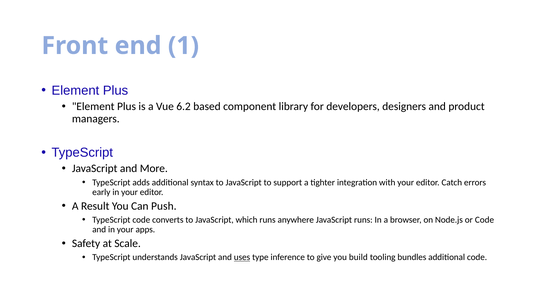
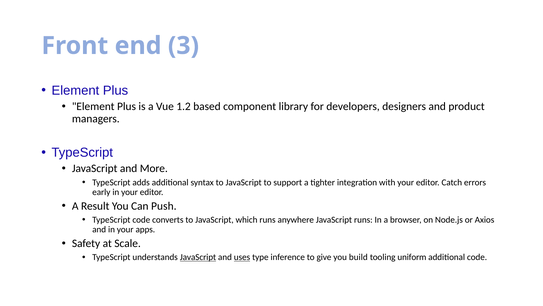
1: 1 -> 3 (183, 46)
6.2: 6.2 -> 1.2 (184, 106)
or Code: Code -> Axios (485, 219)
JavaScript underline: none -> present (198, 257)
bundles: bundles -> uniform (412, 257)
